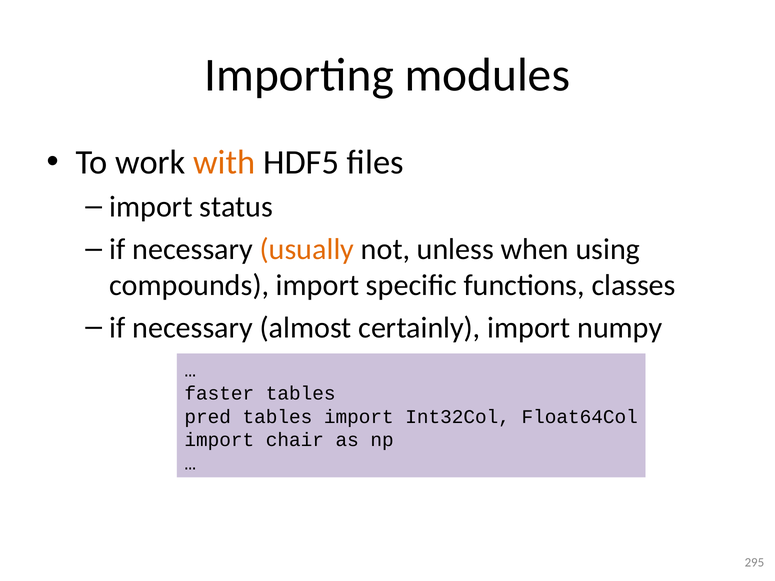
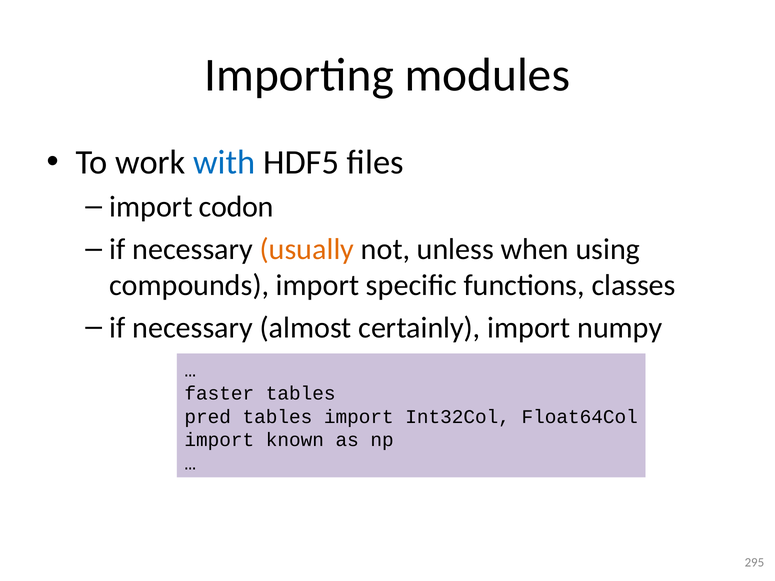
with colour: orange -> blue (224, 163)
status: status -> codon (236, 207)
chair: chair -> known (295, 440)
